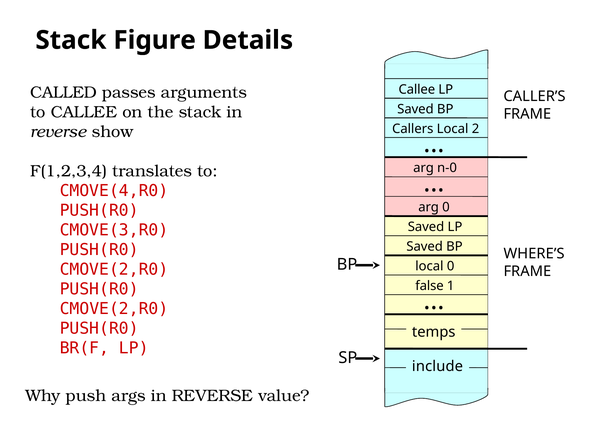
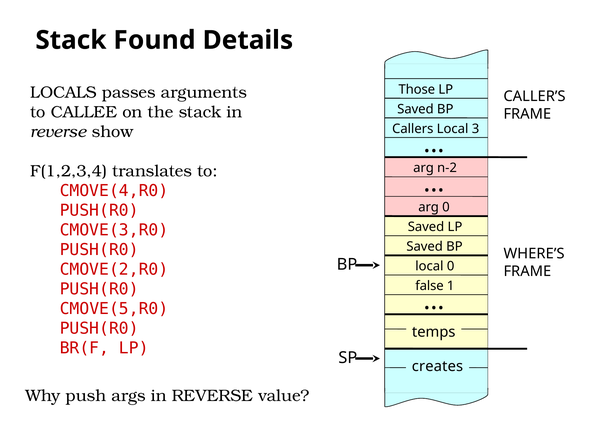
Figure: Figure -> Found (154, 40)
Callee: Callee -> Those (417, 89)
CALLED: CALLED -> LOCALS (64, 92)
2: 2 -> 3 (476, 129)
n-0: n-0 -> n-2 (447, 168)
CMOVE(2,R0: CMOVE(2,R0 -> CMOVE(5,R0 (114, 308)
include: include -> creates (437, 366)
